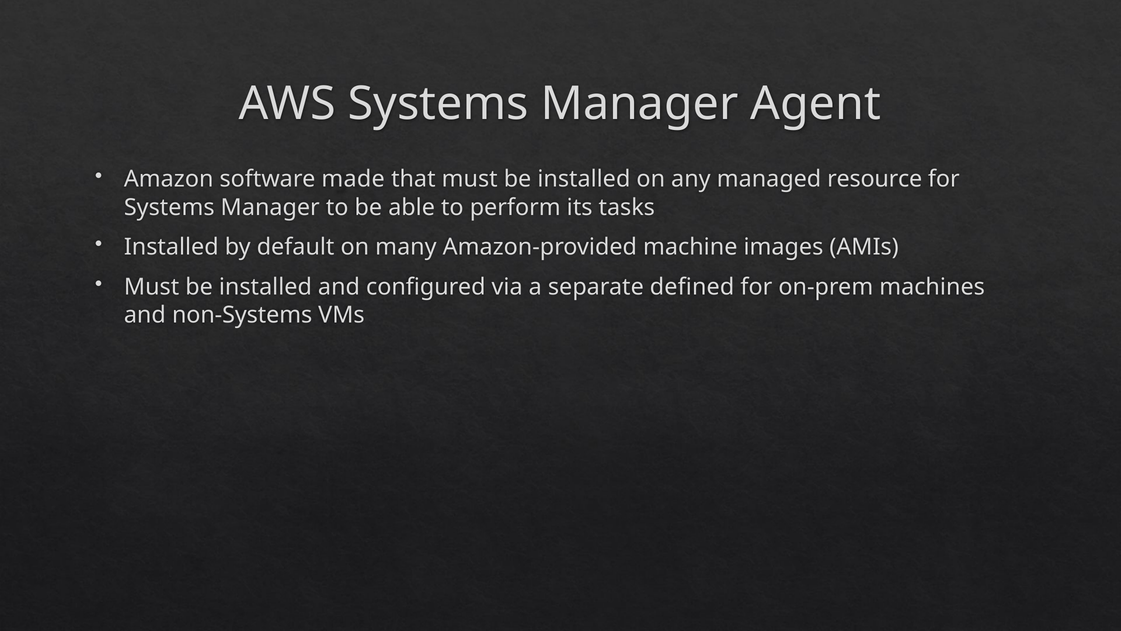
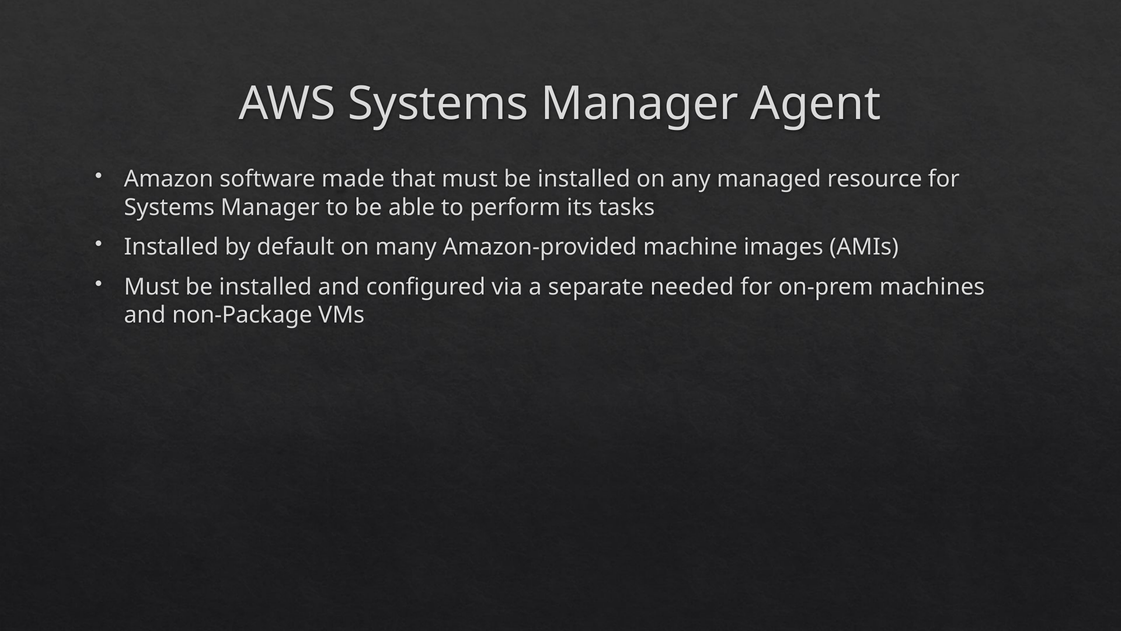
defined: defined -> needed (692, 287)
non-Systems: non-Systems -> non-Package (242, 315)
